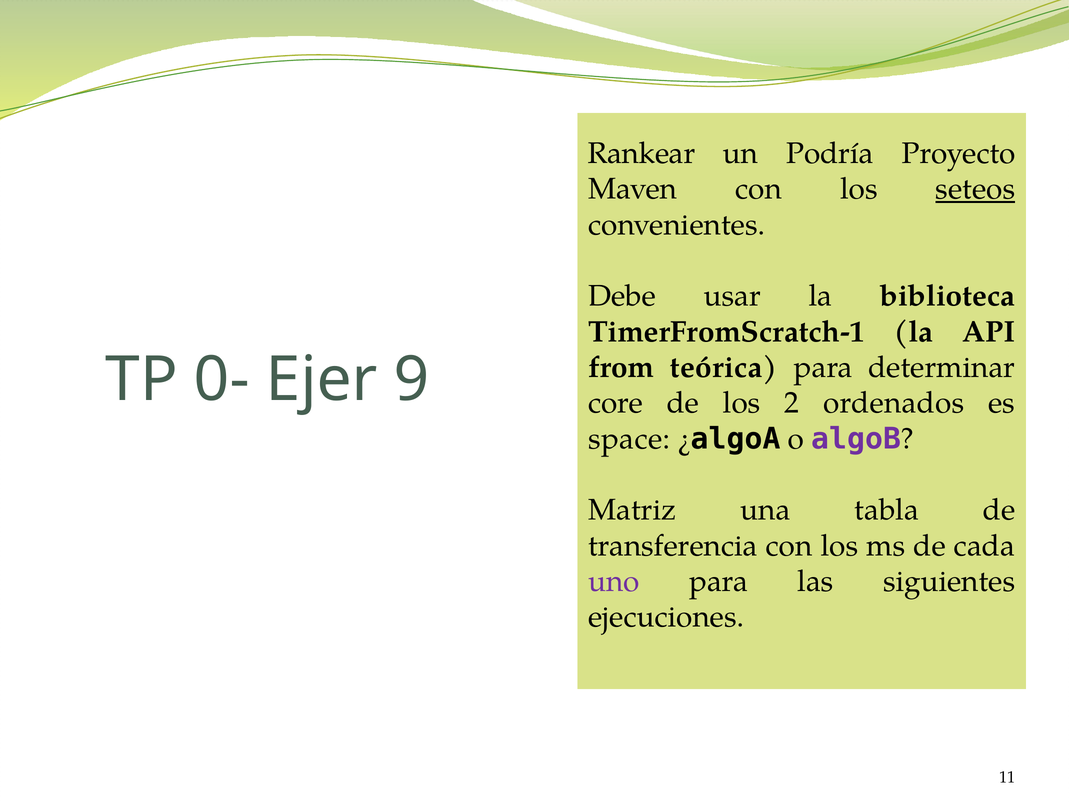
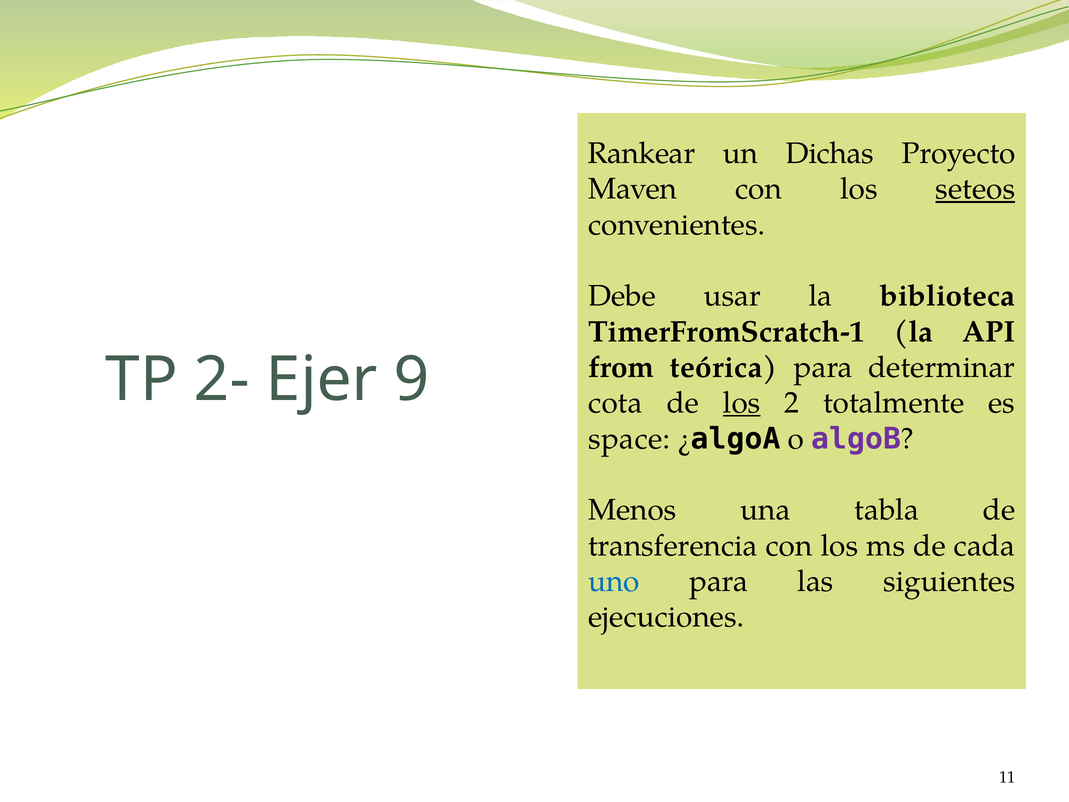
Podría: Podría -> Dichas (830, 153)
0-: 0- -> 2- (222, 379)
core: core -> cota (615, 403)
los underline: none -> present (742, 403)
ordenados: ordenados -> totalmente (894, 403)
Matriz: Matriz -> Menos (632, 510)
uno colour: purple -> blue (614, 581)
